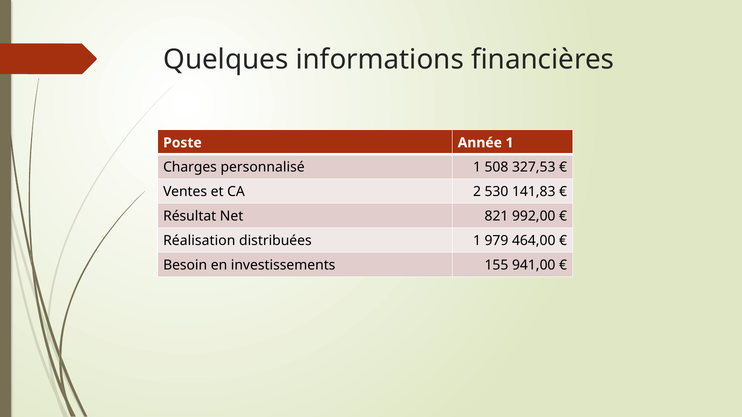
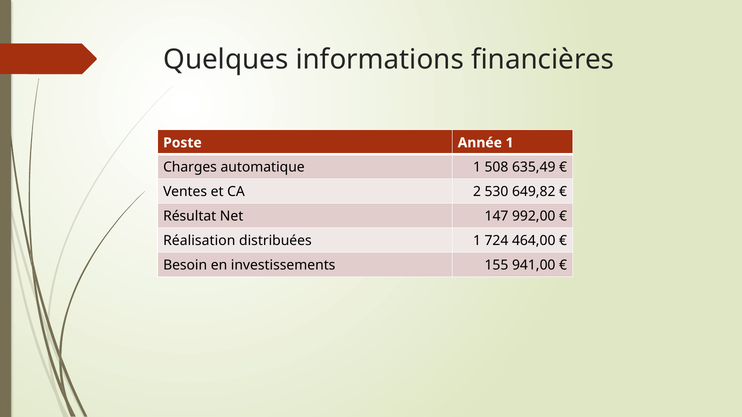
personnalisé: personnalisé -> automatique (263, 167)
327,53: 327,53 -> 635,49 (534, 167)
141,83: 141,83 -> 649,82 (534, 192)
821: 821 -> 147 (497, 216)
979: 979 -> 724 (496, 241)
